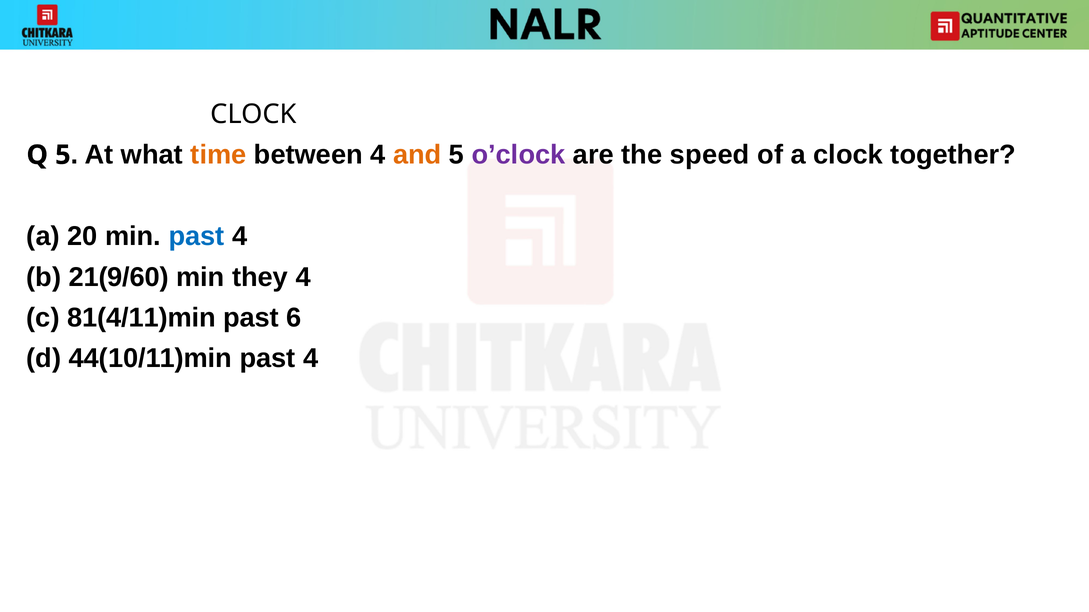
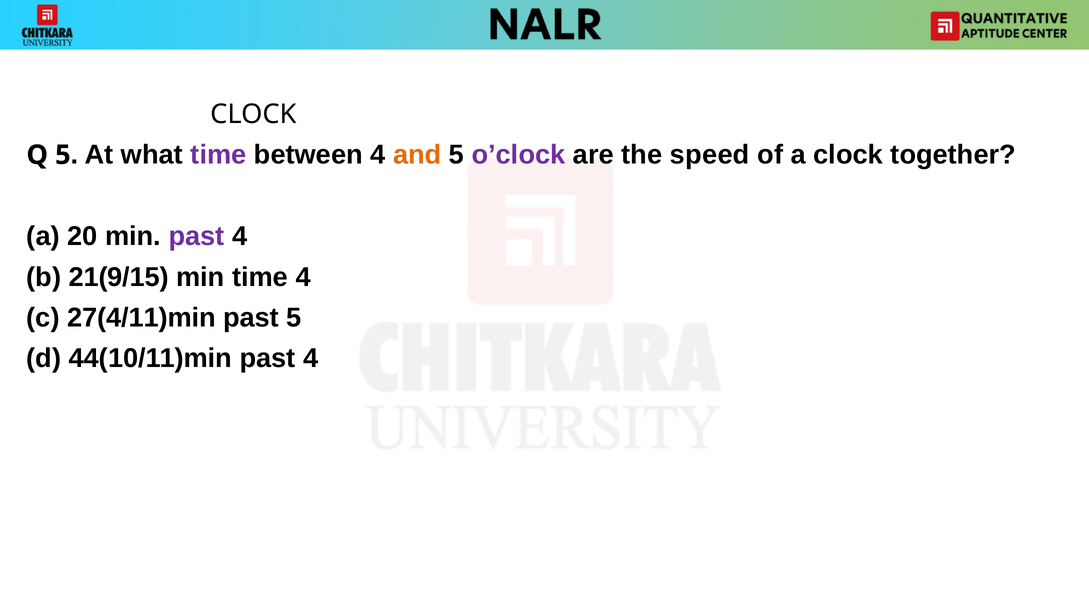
time colour: orange -> purple (218, 155)
past colour: blue -> purple (197, 237)
21(9/60: 21(9/60 -> 21(9/15 (119, 277)
min they: they -> time (260, 277)
81(4/11)min: 81(4/11)min -> 27(4/11)min (141, 318)
past 6: 6 -> 5 (294, 318)
